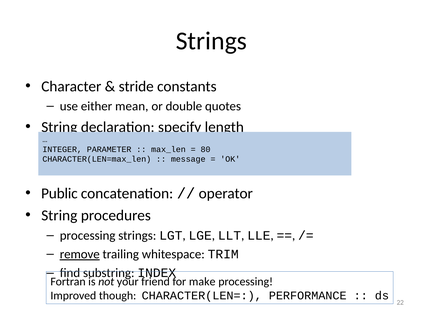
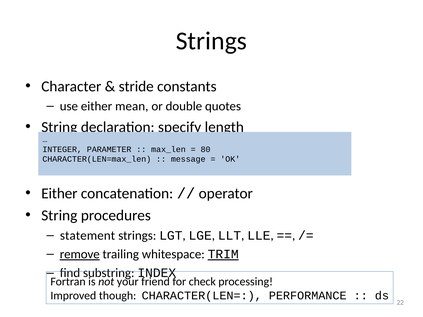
Public: Public -> Either (59, 194)
processing: processing -> statement (88, 236)
TRIM underline: none -> present (223, 254)
make: make -> check (202, 282)
